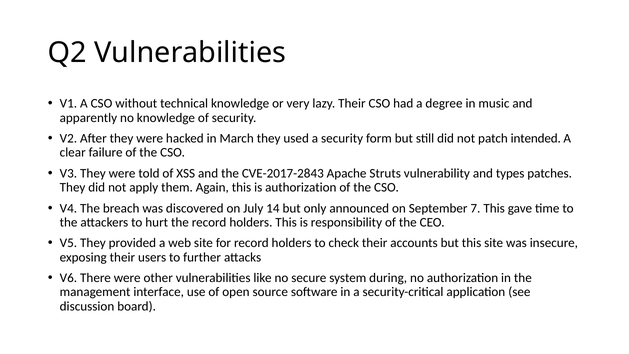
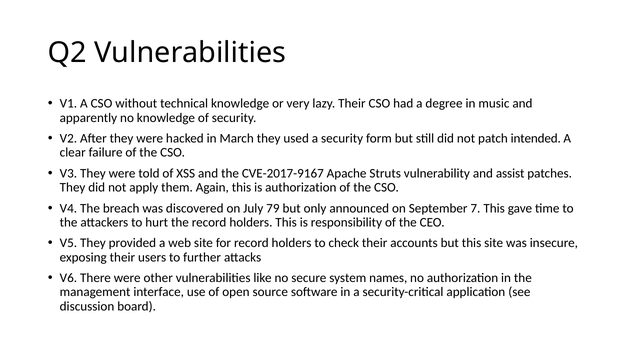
CVE-2017-2843: CVE-2017-2843 -> CVE-2017-9167 (283, 173)
types: types -> assist (510, 173)
14: 14 -> 79 (273, 208)
during: during -> names (388, 278)
